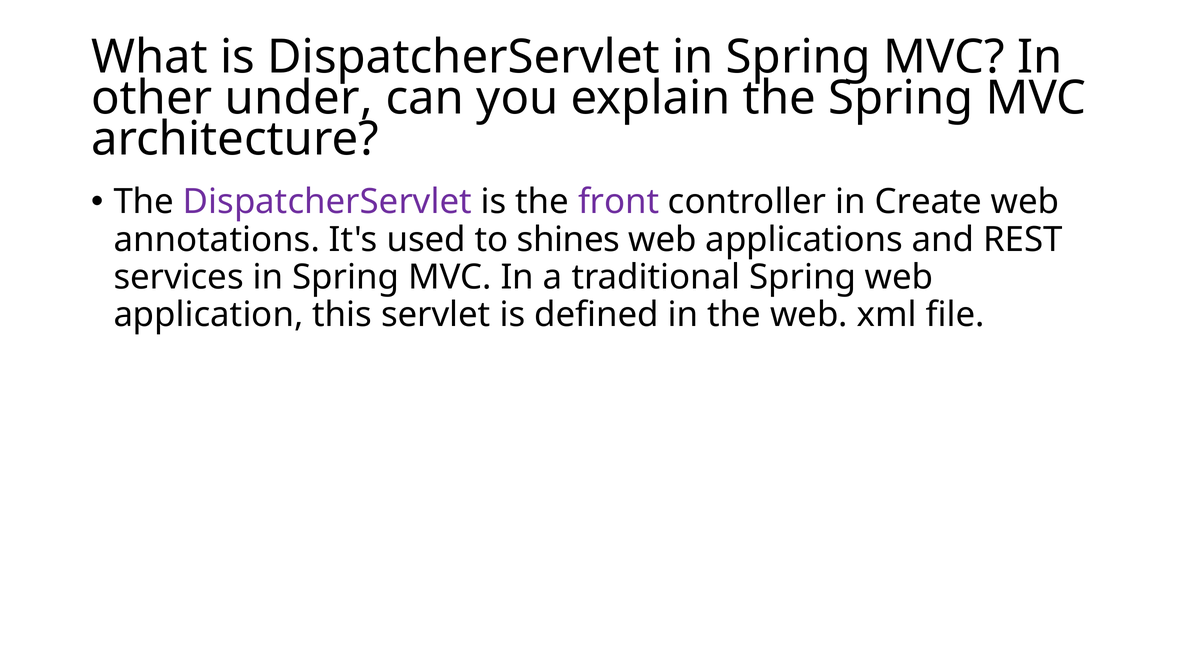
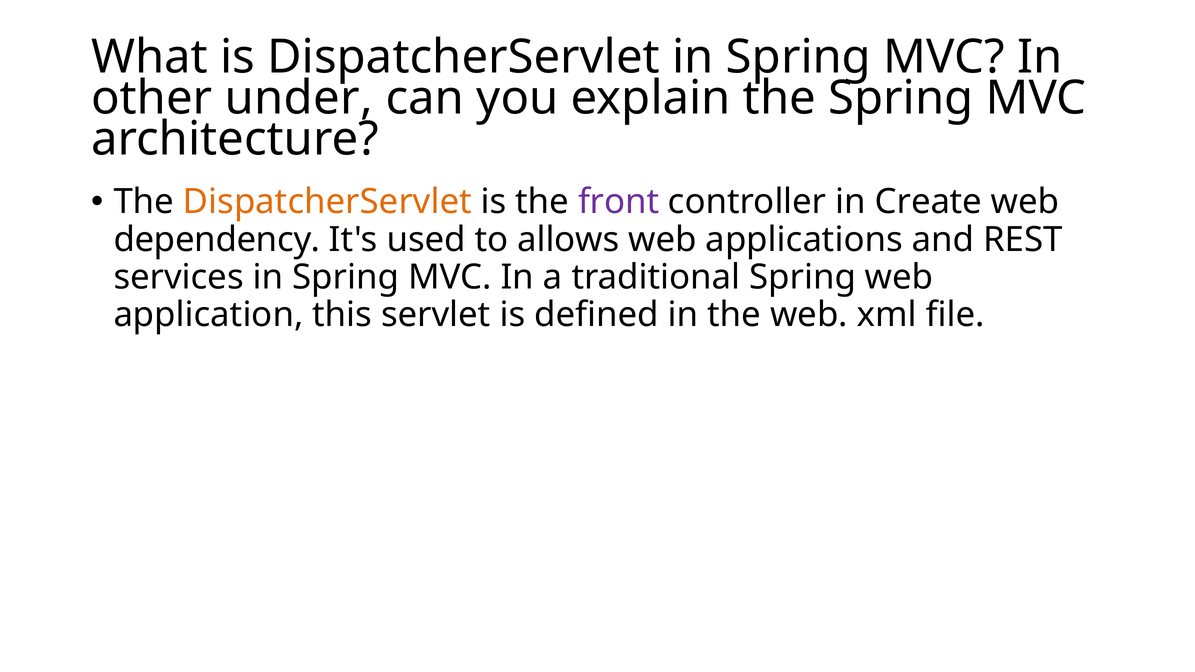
DispatcherServlet colour: purple -> orange (327, 202)
annotations: annotations -> dependency (217, 240)
shines: shines -> allows (568, 240)
